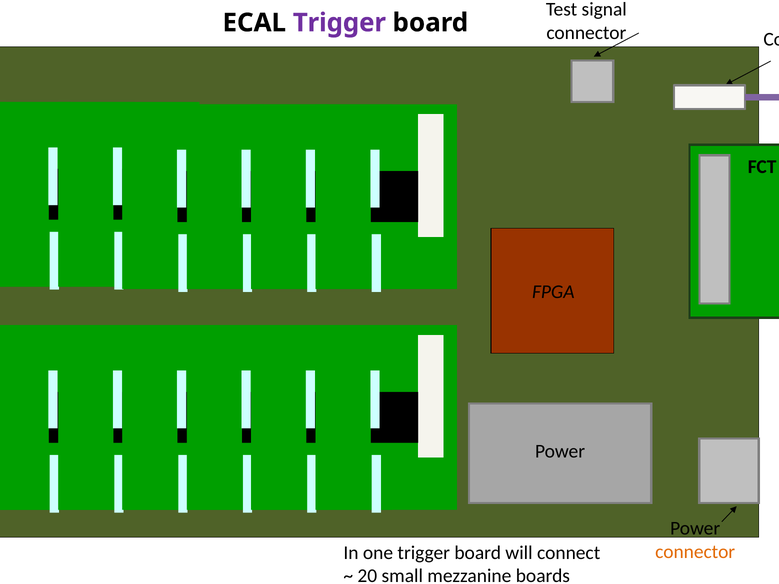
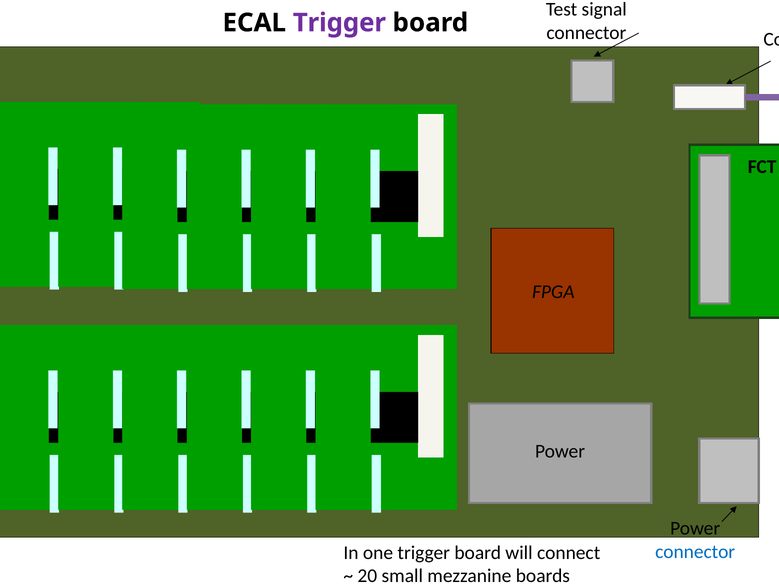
connector colour: orange -> blue (695, 552)
